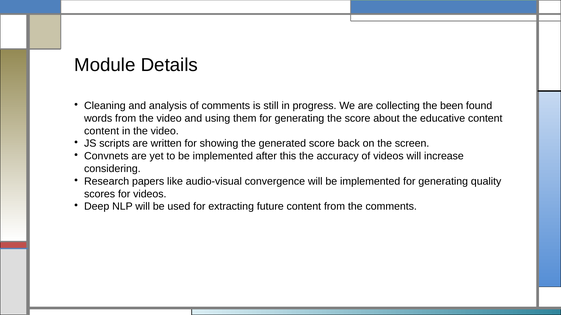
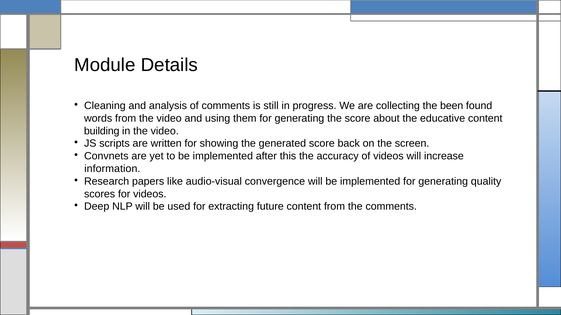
content: content -> building (102, 131)
considering: considering -> information (112, 169)
